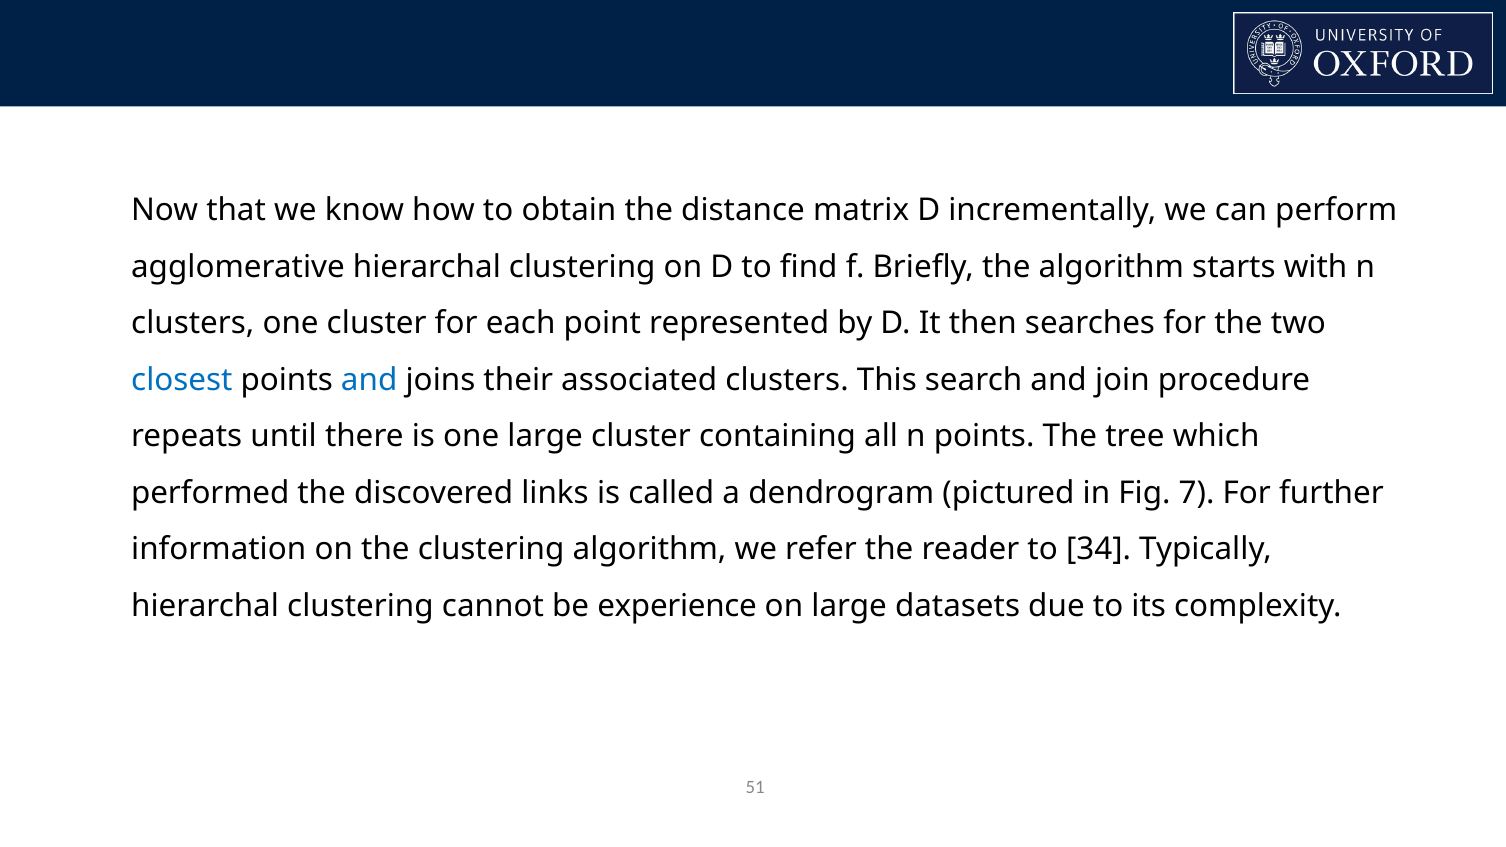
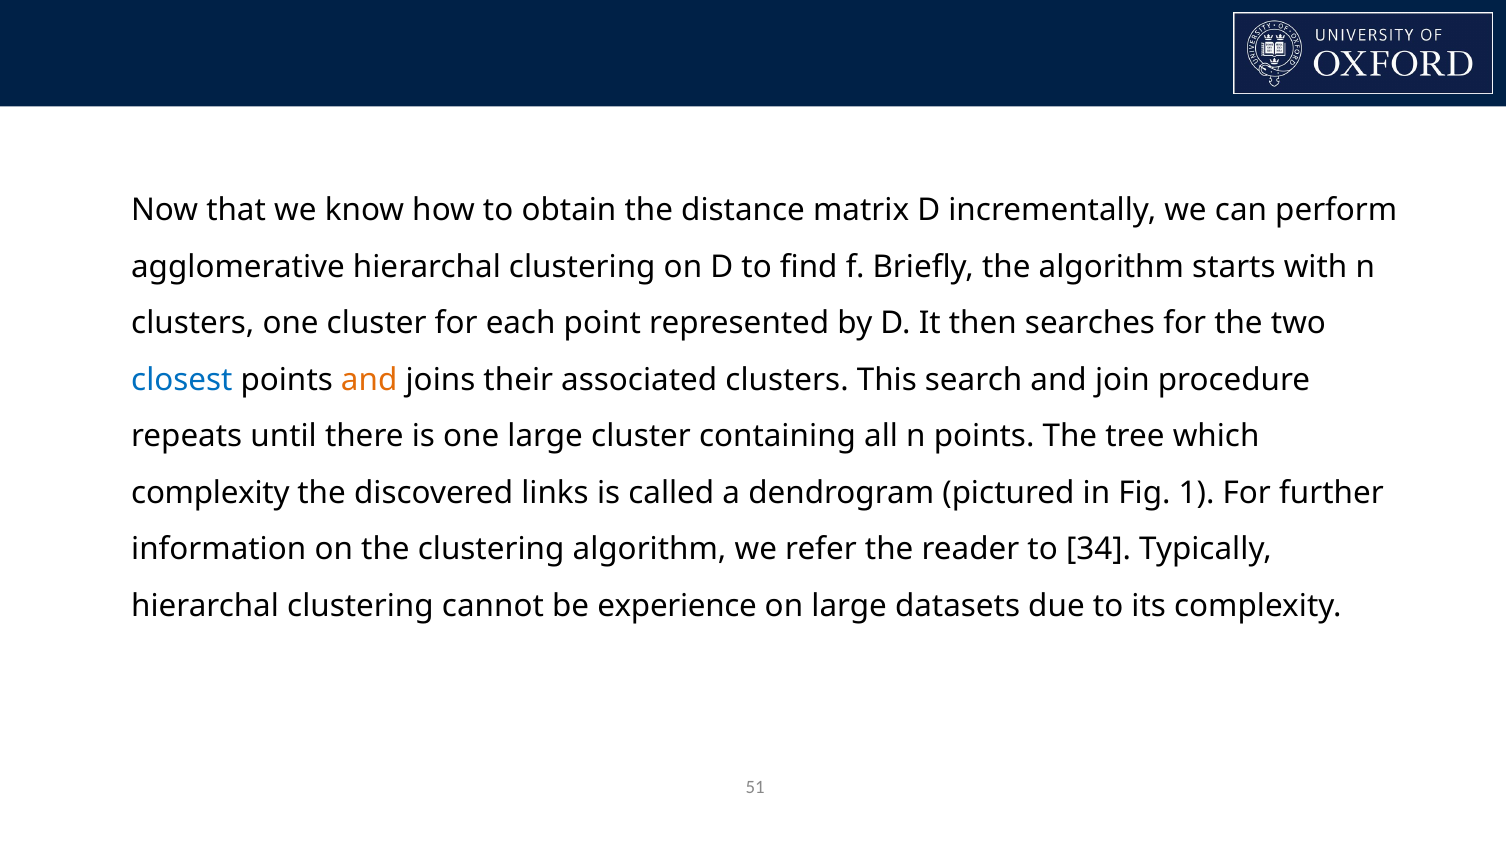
and colour: blue -> orange (369, 380)
performed: performed -> complexity (210, 493)
7: 7 -> 1 (1197, 493)
